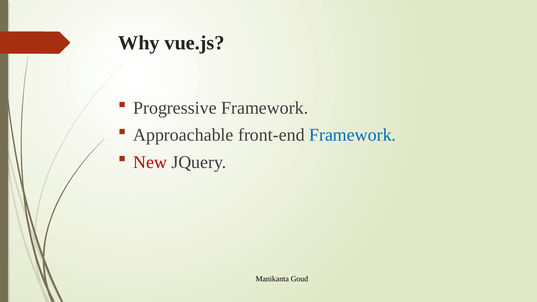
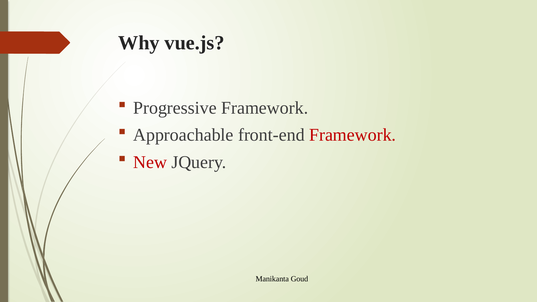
Framework colour: blue -> red (353, 135)
